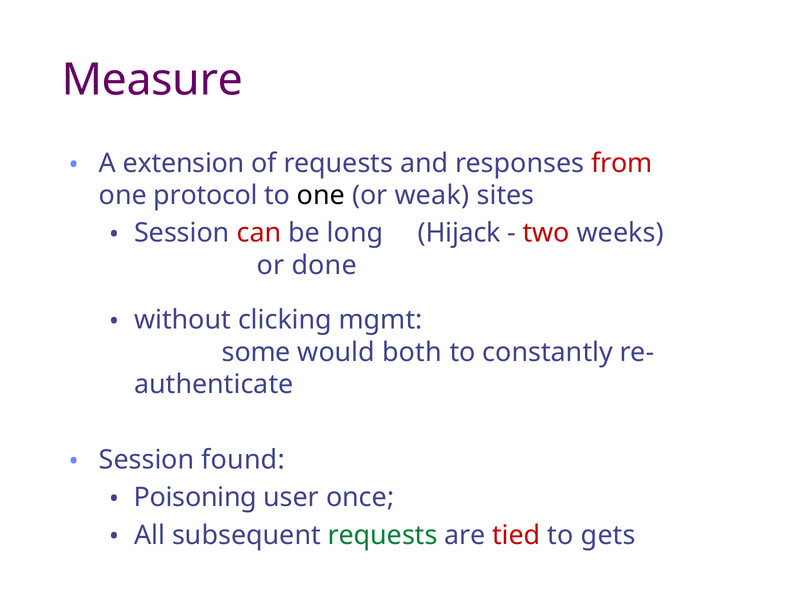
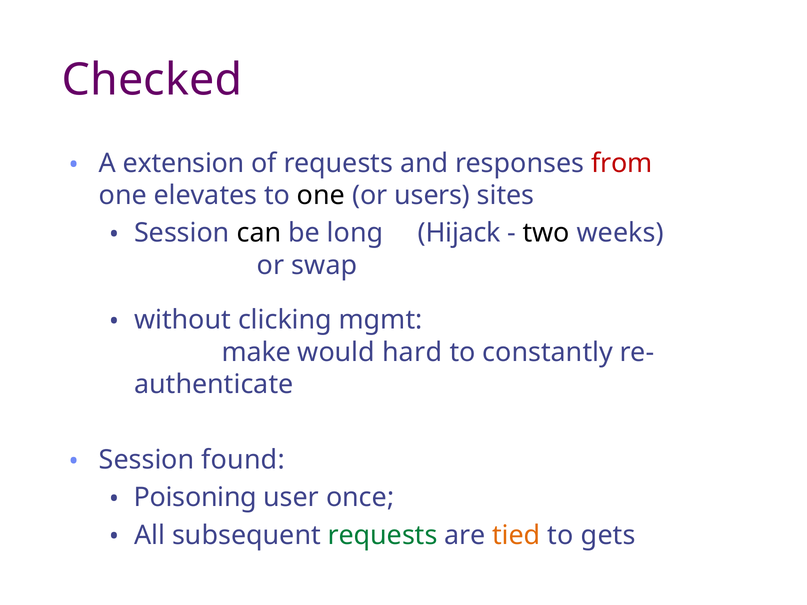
Measure: Measure -> Checked (152, 80)
protocol: protocol -> elevates (205, 196)
weak: weak -> users (432, 196)
can colour: red -> black (259, 233)
two colour: red -> black (546, 233)
done: done -> swap (324, 265)
some: some -> make (256, 352)
both: both -> hard (412, 352)
tied colour: red -> orange (516, 535)
